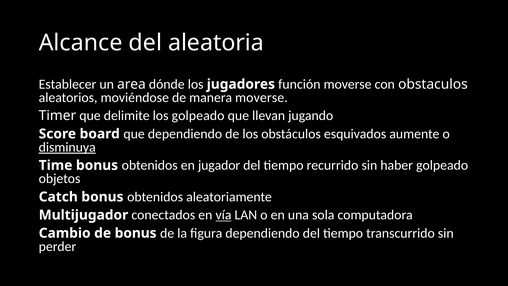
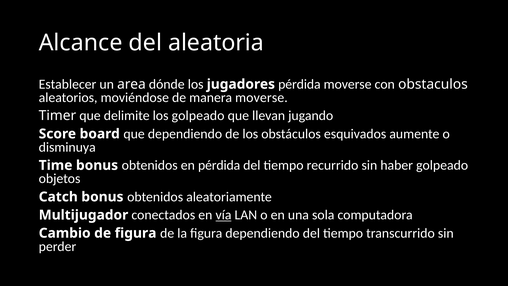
jugadores función: función -> pérdida (299, 84)
disminuya underline: present -> none (67, 147)
en jugador: jugador -> pérdida (219, 165)
de bonus: bonus -> figura (136, 233)
